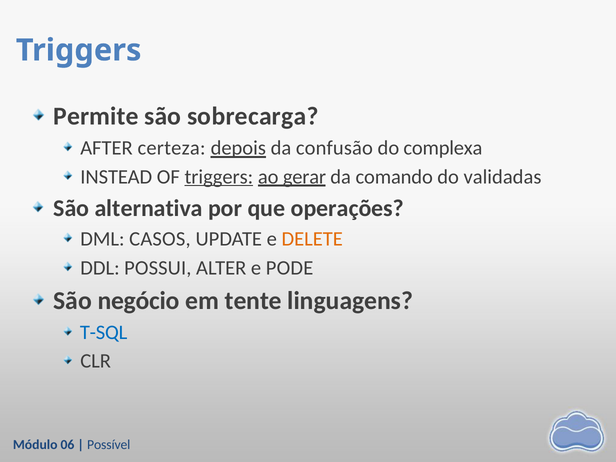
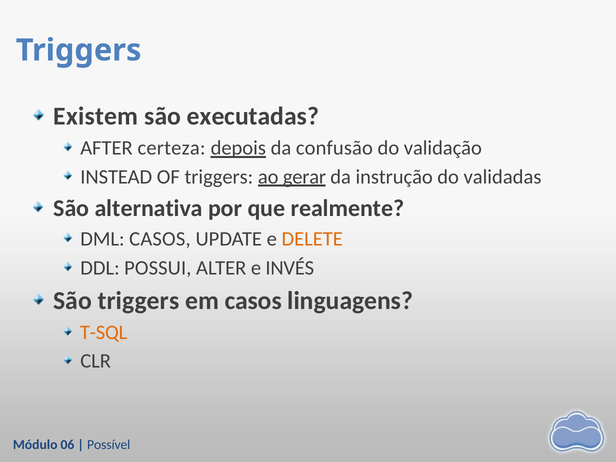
Permite: Permite -> Existem (96, 117)
sobrecarga: sobrecarga -> executadas (253, 117)
complexa: complexa -> validação (443, 148)
triggers underline: present -> none (219, 177)
comando: comando -> instrução (394, 177)
operações: operações -> realmente (347, 208)
PODE: PODE -> INVÉS (290, 268)
São negócio: negócio -> triggers (139, 301)
em tente: tente -> casos (253, 301)
T-SQL colour: blue -> orange (104, 332)
